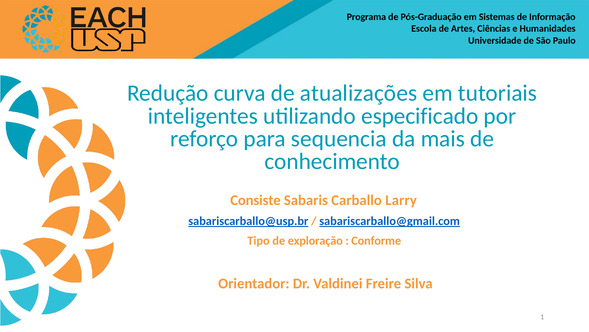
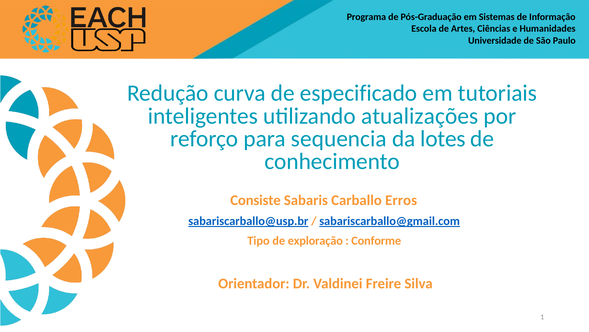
atualizações: atualizações -> especificado (359, 93)
especificado: especificado -> atualizações (420, 116)
mais: mais -> lotes (443, 138)
Larry: Larry -> Erros (401, 200)
